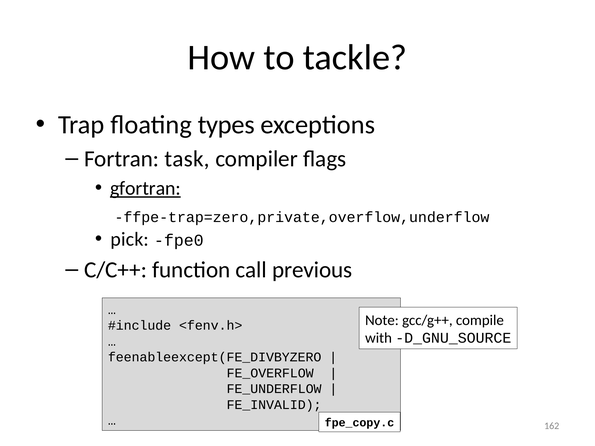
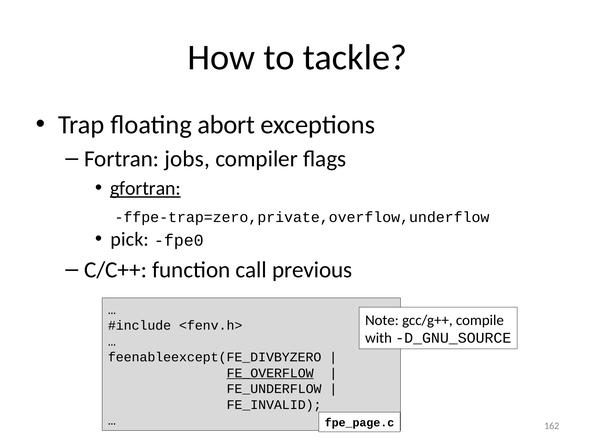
types: types -> abort (226, 125)
task: task -> jobs (187, 159)
FE_OVERFLOW underline: none -> present (270, 373)
fpe_copy.c: fpe_copy.c -> fpe_page.c (359, 423)
